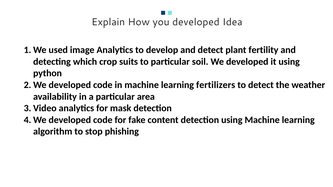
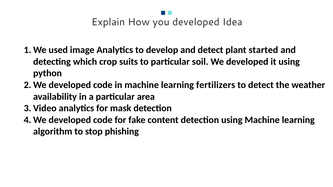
fertility: fertility -> started (263, 50)
